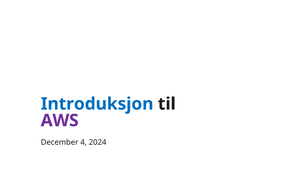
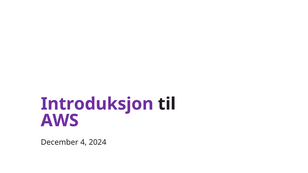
Introduksjon colour: blue -> purple (97, 104)
